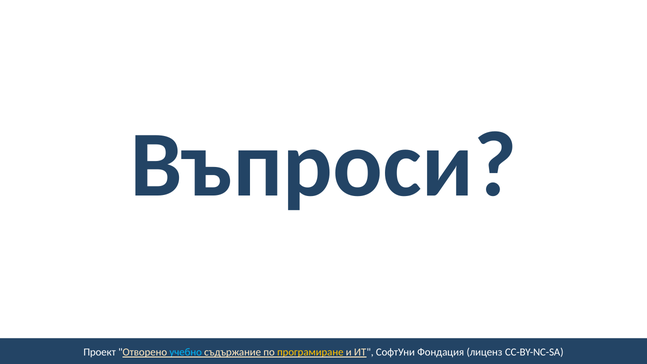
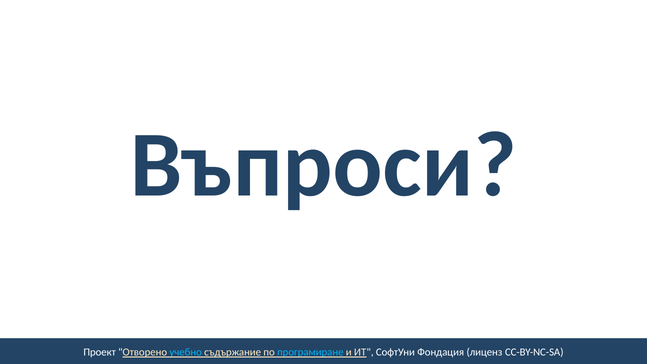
програмиране colour: yellow -> light blue (310, 352)
